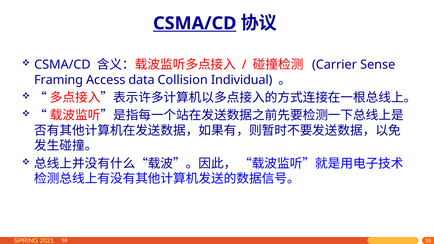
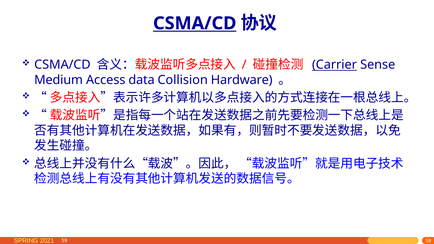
Carrier underline: none -> present (334, 65)
Framing: Framing -> Medium (59, 80)
Individual: Individual -> Hardware (242, 80)
